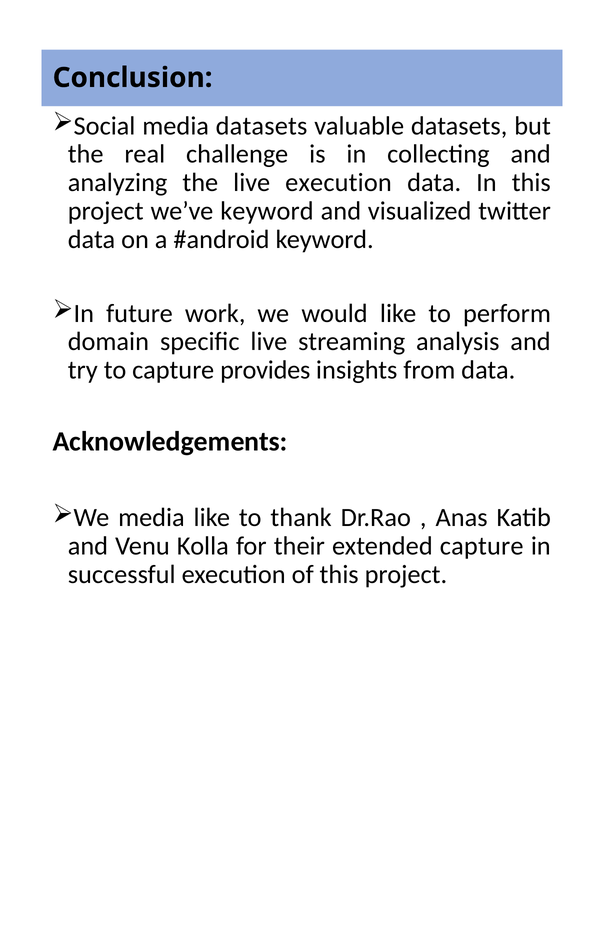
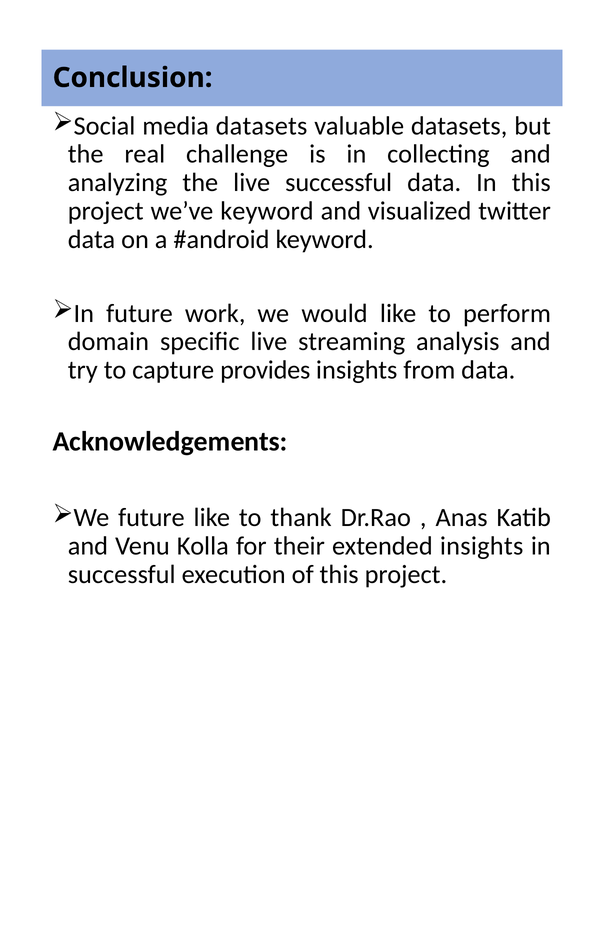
live execution: execution -> successful (339, 183)
media: media -> future (151, 518)
extended capture: capture -> insights (482, 546)
